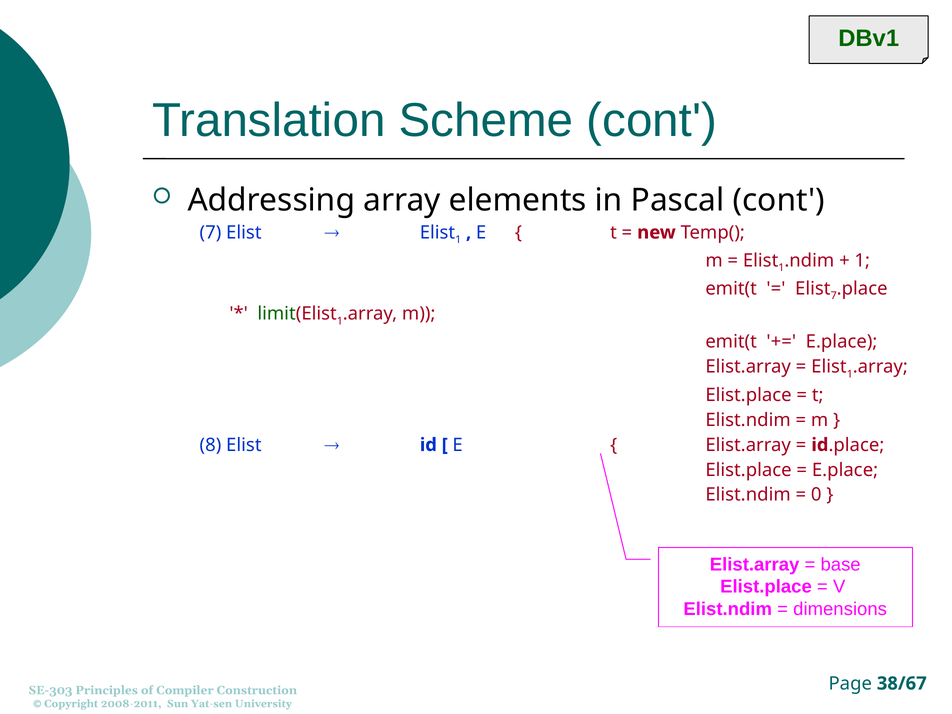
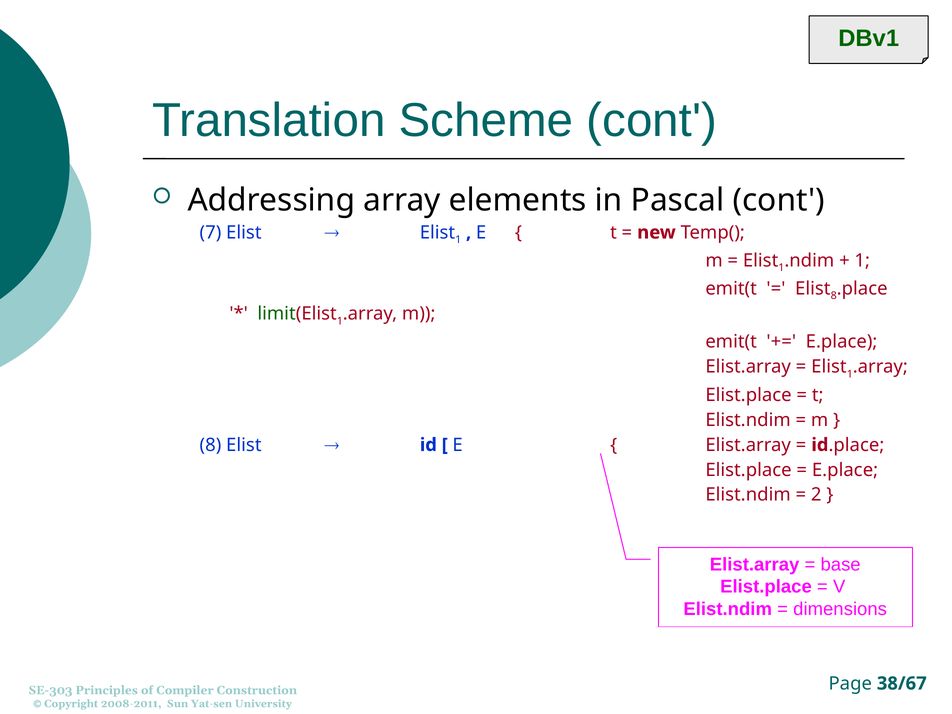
Elist 7: 7 -> 8 (834, 296)
0: 0 -> 2 (816, 495)
